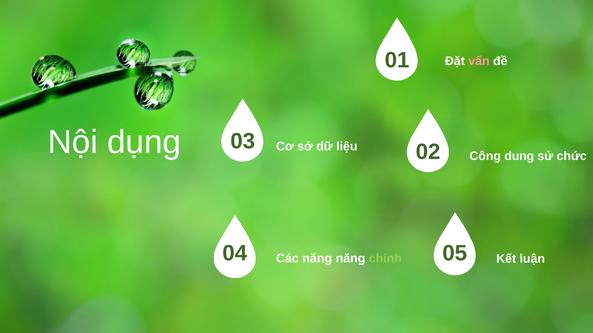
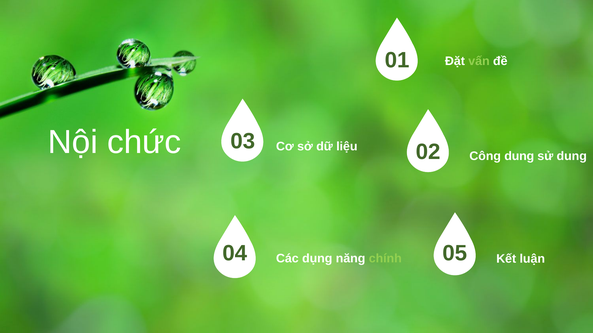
vấn colour: pink -> light green (479, 61)
dụng: dụng -> chức (144, 142)
sử chức: chức -> dung (572, 157)
Các năng: năng -> dụng (317, 259)
